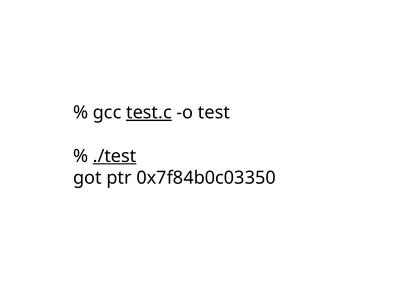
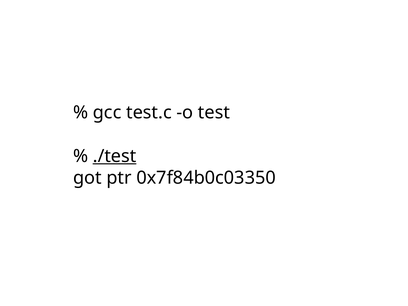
test.c underline: present -> none (149, 113)
